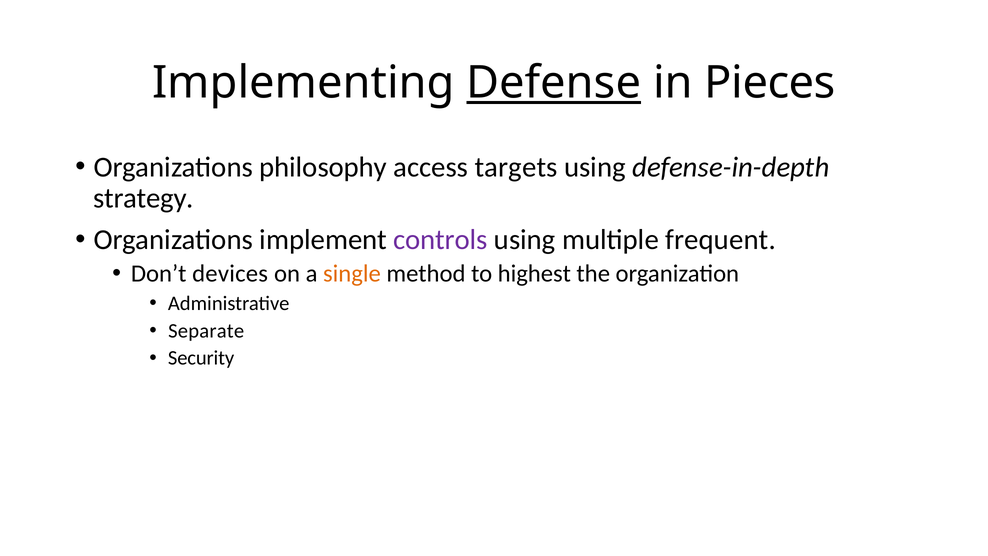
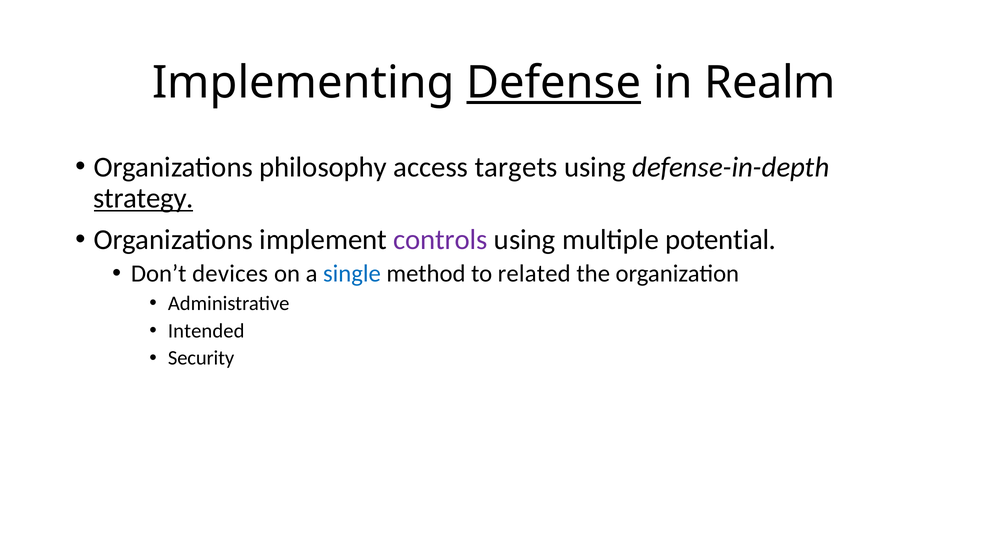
Pieces: Pieces -> Realm (770, 83)
strategy underline: none -> present (144, 198)
frequent: frequent -> potential (721, 240)
single colour: orange -> blue (352, 274)
highest: highest -> related (534, 274)
Separate: Separate -> Intended (206, 331)
